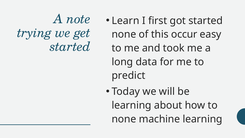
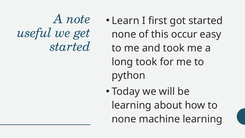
trying: trying -> useful (34, 33)
long data: data -> took (146, 62)
predict: predict -> python (129, 75)
